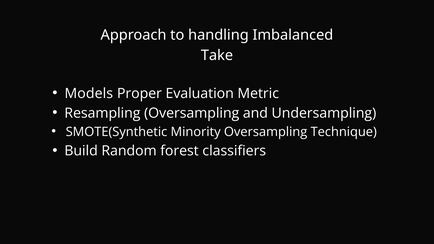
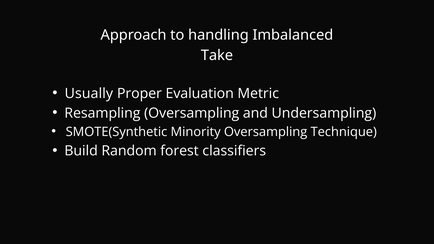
Models: Models -> Usually (89, 93)
